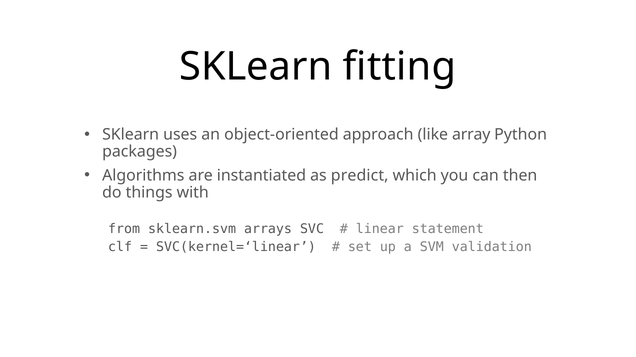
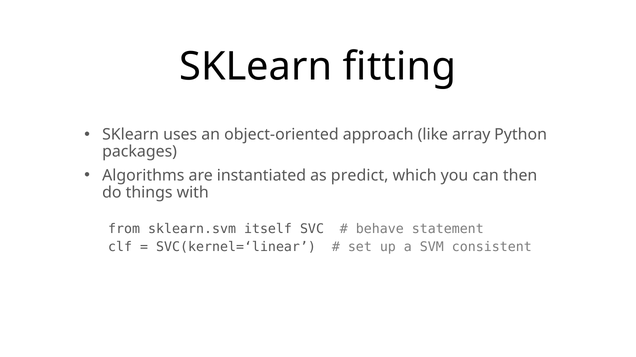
arrays: arrays -> itself (268, 230)
linear: linear -> behave (380, 230)
validation: validation -> consistent (492, 247)
